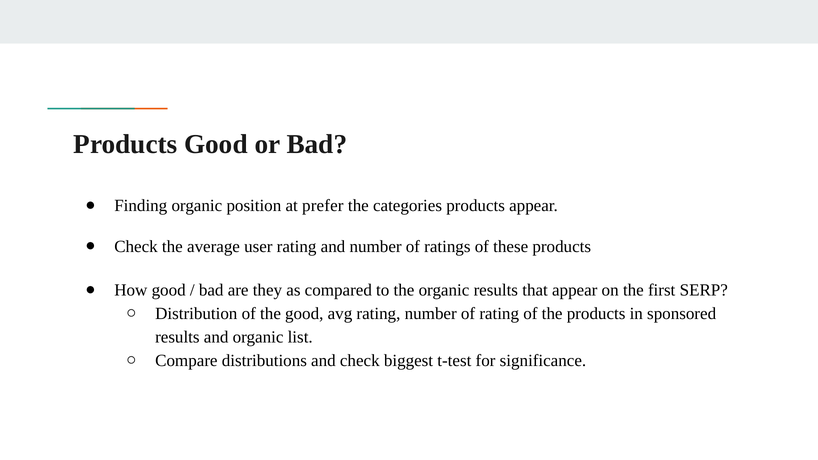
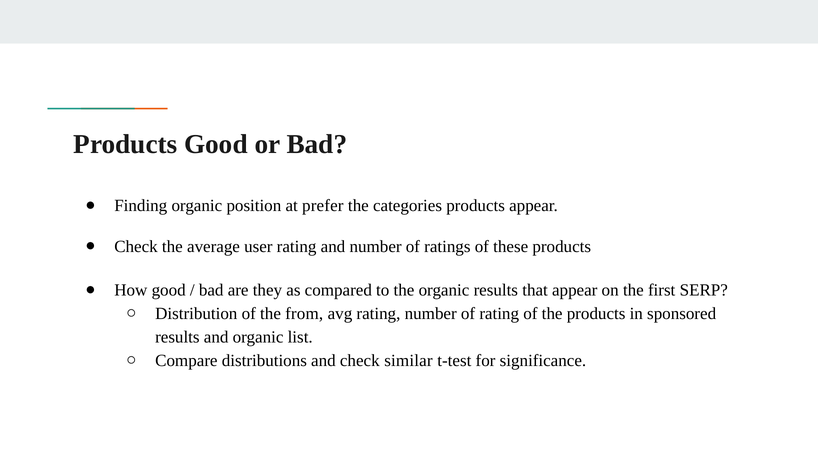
the good: good -> from (304, 314)
biggest: biggest -> similar (408, 361)
